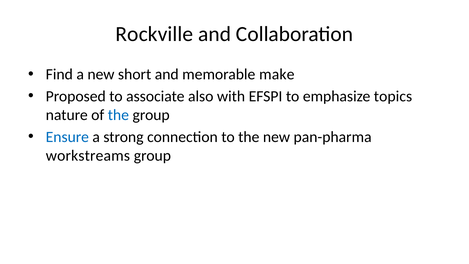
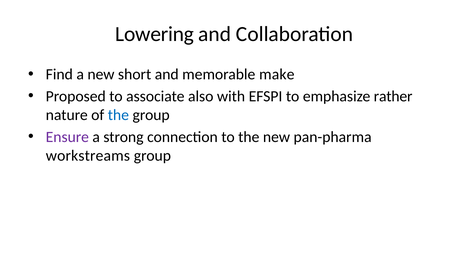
Rockville: Rockville -> Lowering (155, 34)
topics: topics -> rather (393, 96)
Ensure colour: blue -> purple (67, 137)
